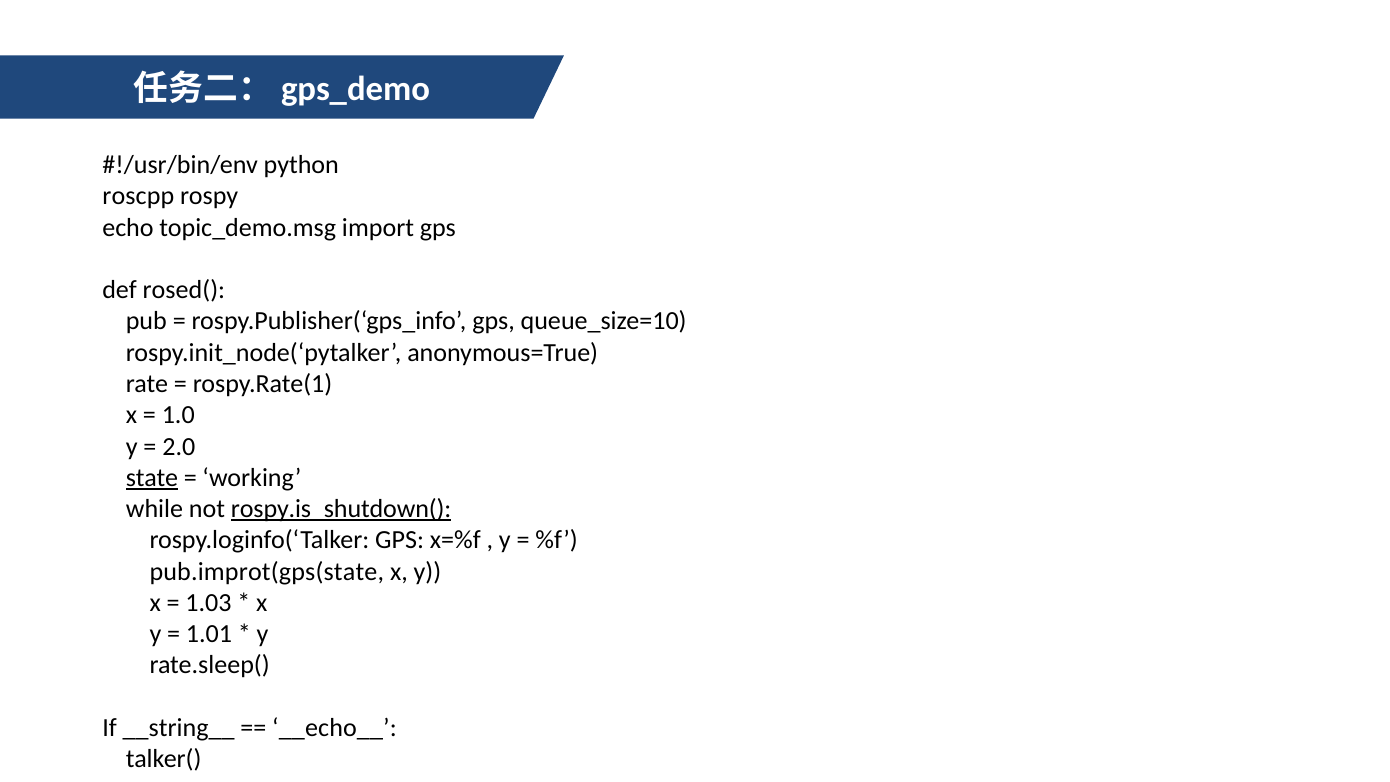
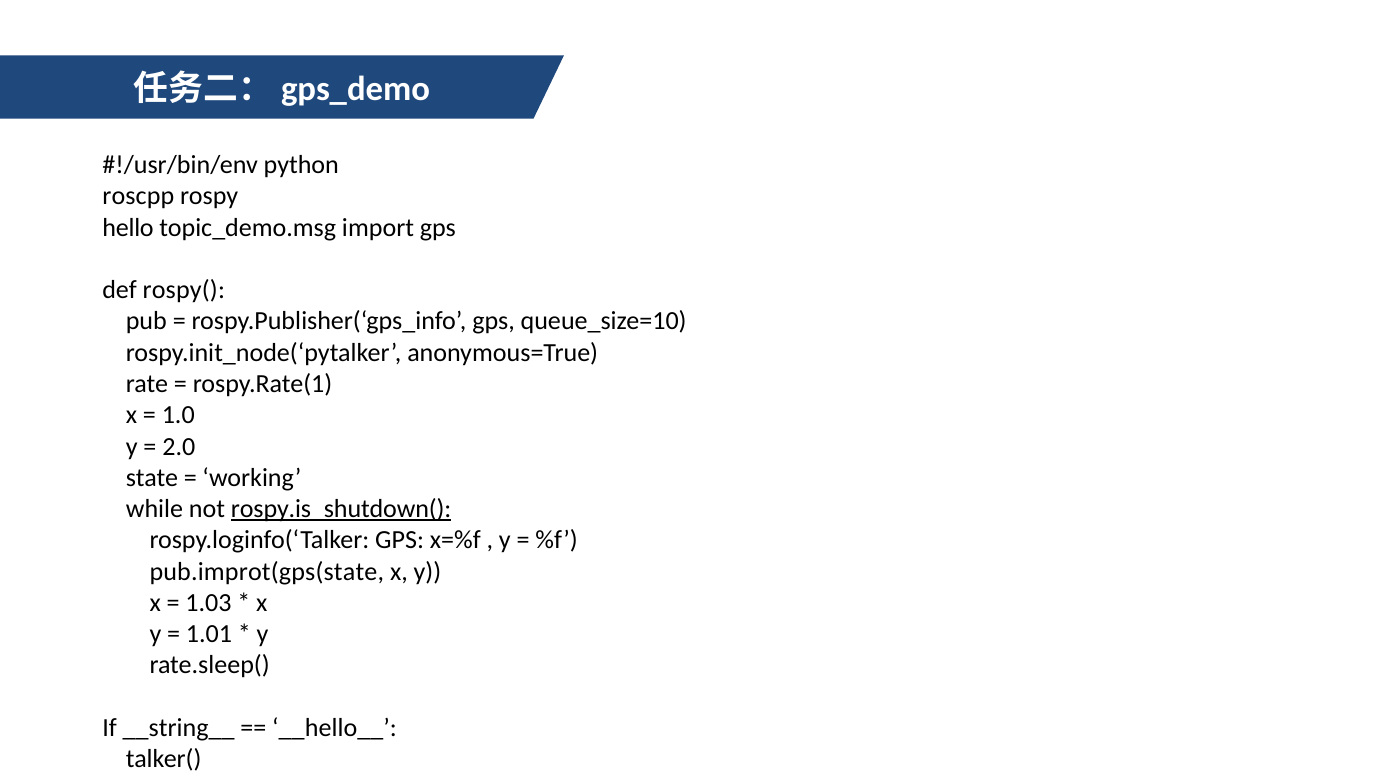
echo: echo -> hello (128, 227)
rosed(: rosed( -> rospy( (184, 290)
state underline: present -> none (152, 478)
__echo__: __echo__ -> __hello__ (335, 728)
